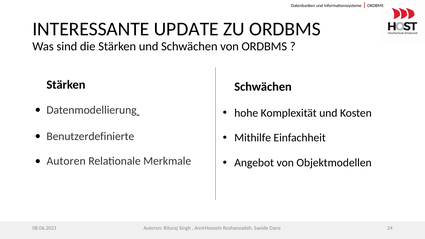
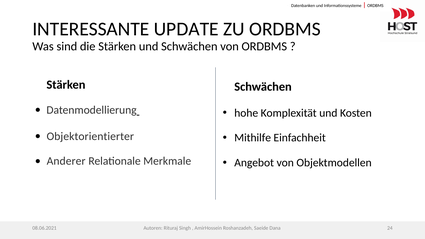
Benutzerdefinierte: Benutzerdefinierte -> Objektorientierter (90, 136)
Autoren: Autoren -> Anderer (66, 161)
